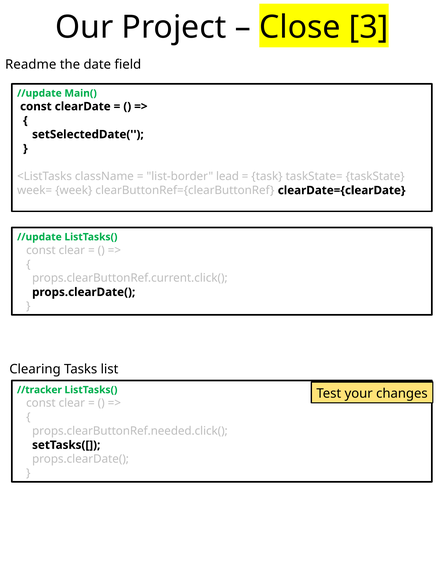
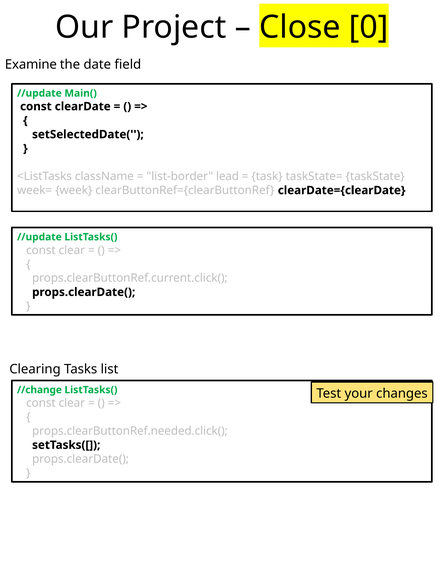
3: 3 -> 0 (369, 27)
Readme: Readme -> Examine (31, 64)
//tracker: //tracker -> //change (39, 390)
